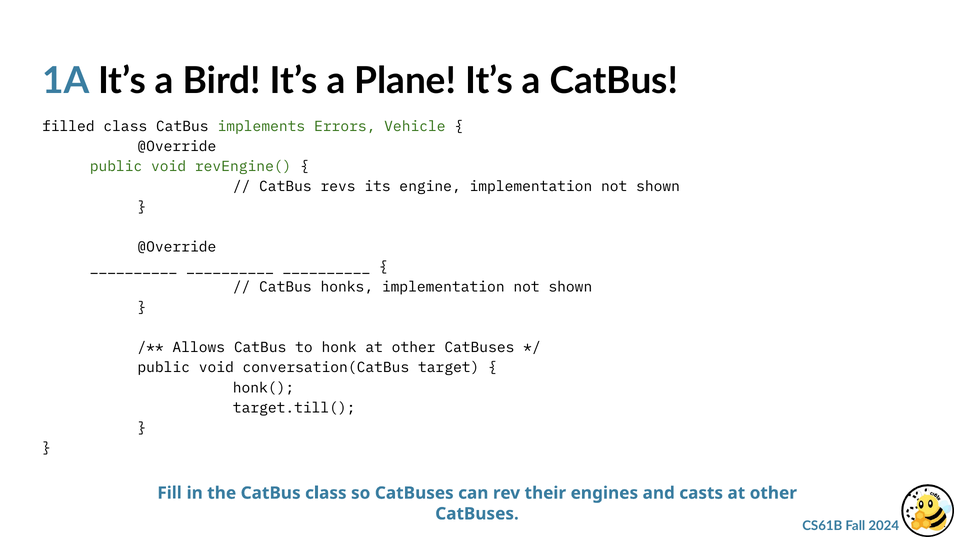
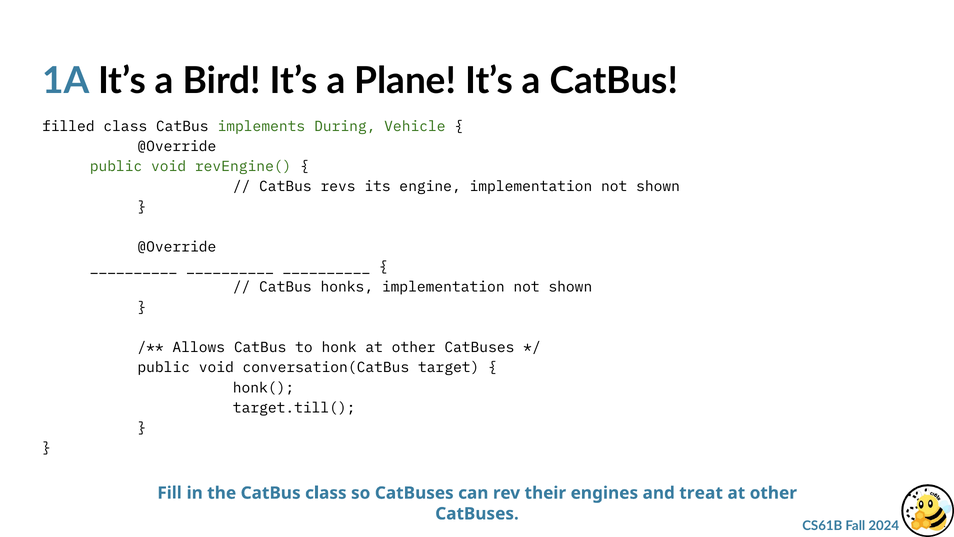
Errors: Errors -> During (345, 126)
casts: casts -> treat (701, 493)
